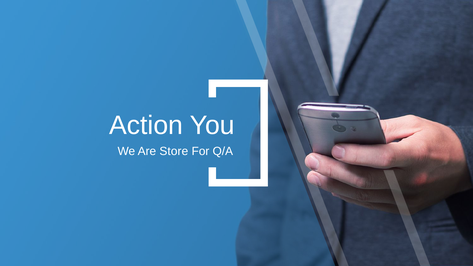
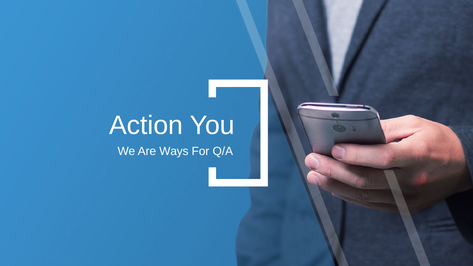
Store: Store -> Ways (174, 151)
